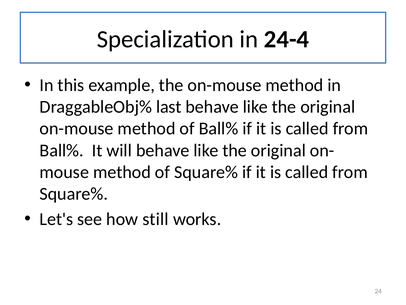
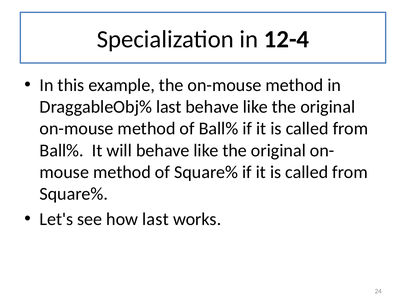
24-4: 24-4 -> 12-4 (287, 39)
how still: still -> last (156, 219)
